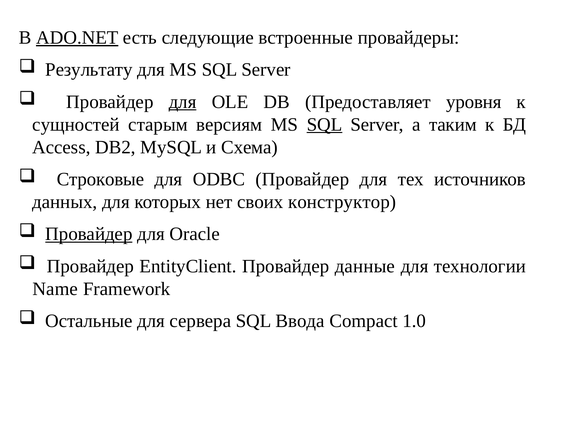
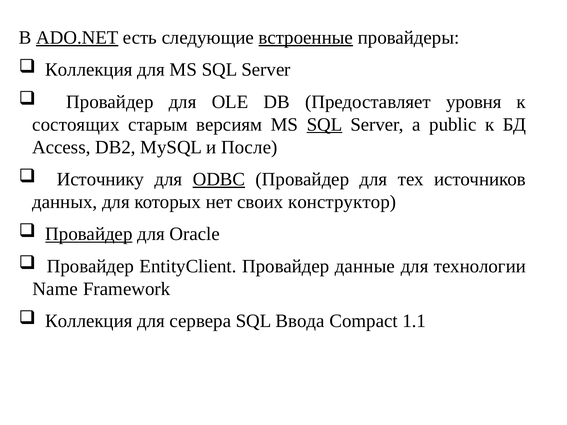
встроенные underline: none -> present (306, 38)
Результату: Результату -> Коллекция (89, 70)
для underline: present -> none (183, 102)
сущностей: сущностей -> состоящих (76, 125)
таким: таким -> public (453, 125)
Схема: Схема -> После (249, 147)
Строковые: Строковые -> Источнику (100, 179)
ODBC underline: none -> present (219, 179)
Остальные: Остальные -> Коллекция (89, 321)
1.0: 1.0 -> 1.1 (414, 321)
